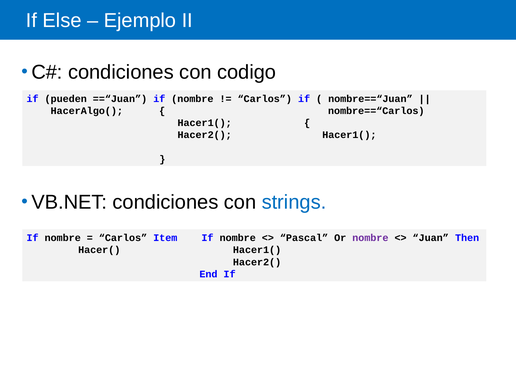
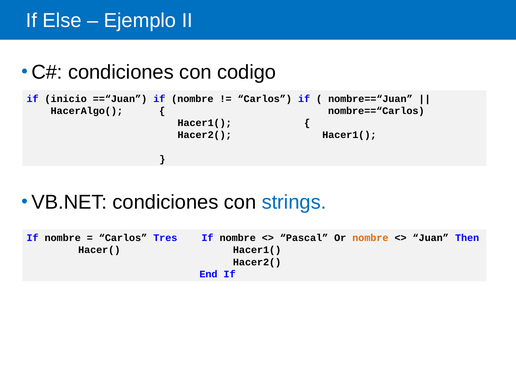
pueden: pueden -> inicio (66, 99)
Item: Item -> Tres (165, 238)
nombre colour: purple -> orange (370, 238)
